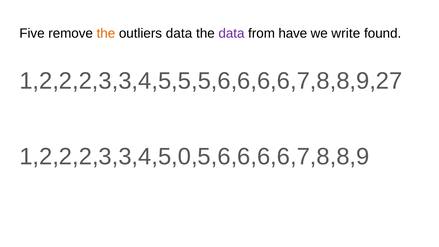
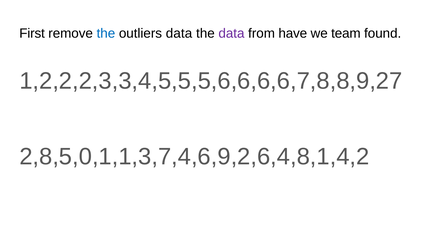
Five: Five -> First (32, 33)
the colour: orange -> blue (106, 33)
write: write -> team (346, 33)
1,2,2,2,3,3,4,5,0,5,6,6,6,6,7,8,8,9: 1,2,2,2,3,3,4,5,0,5,6,6,6,6,7,8,8,9 -> 2,8,5,0,1,1,3,7,4,6,9,2,6,4,8,1,4,2 (194, 157)
